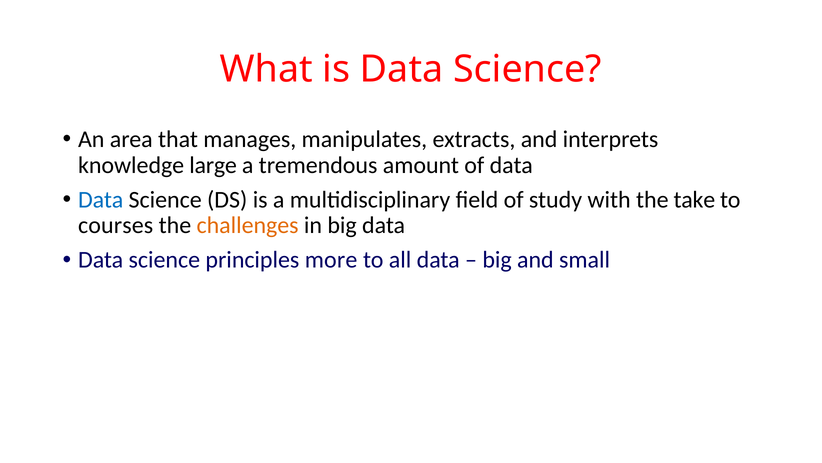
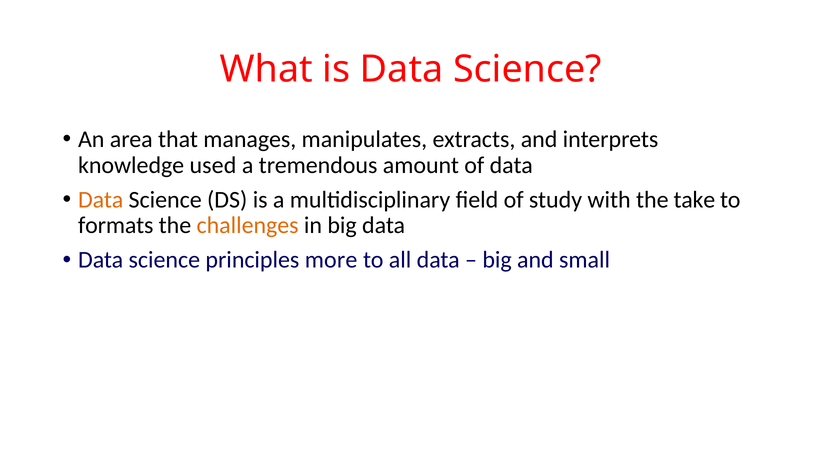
large: large -> used (213, 165)
Data colour: blue -> orange (101, 199)
courses: courses -> formats (116, 225)
